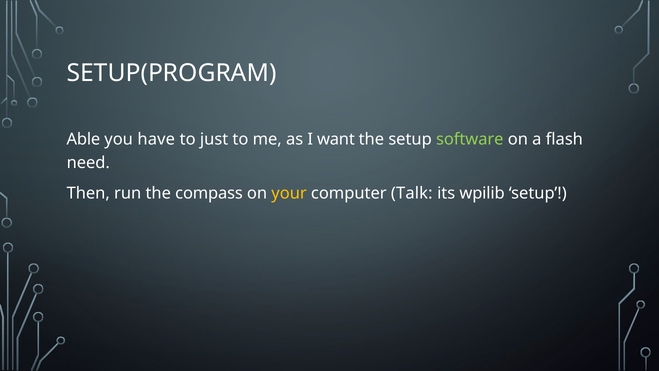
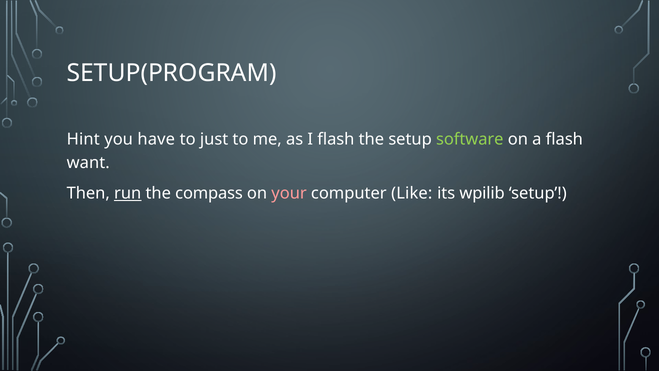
Able: Able -> Hint (83, 139)
I want: want -> flash (336, 139)
need: need -> want (88, 163)
run underline: none -> present (128, 193)
your colour: yellow -> pink (289, 193)
Talk: Talk -> Like (412, 193)
